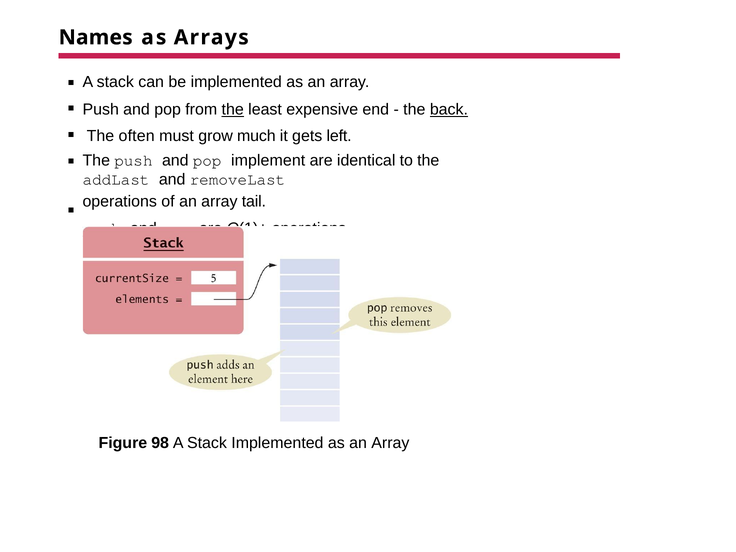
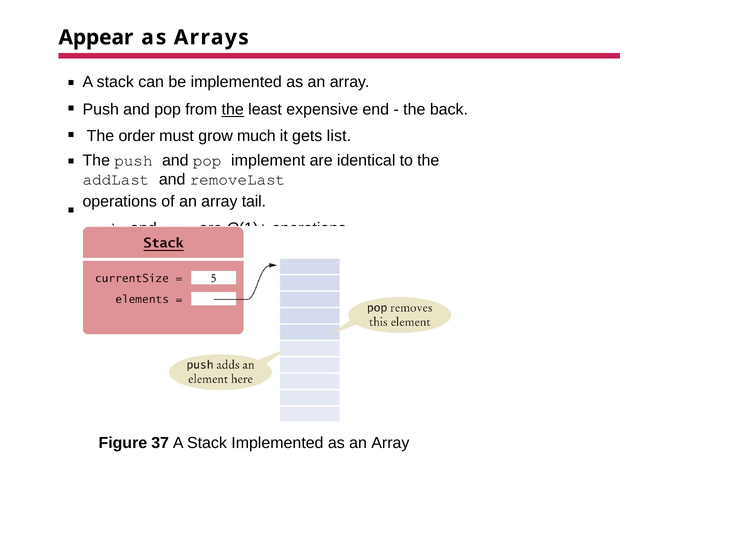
Names: Names -> Appear (96, 37)
back underline: present -> none (449, 110)
often: often -> order (137, 136)
left: left -> list (339, 136)
98: 98 -> 37 (160, 443)
